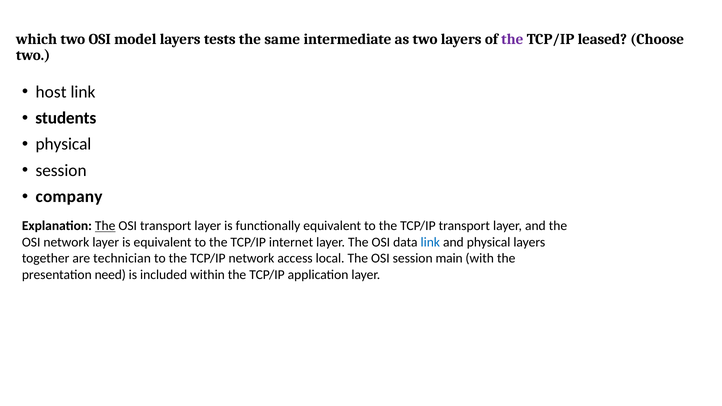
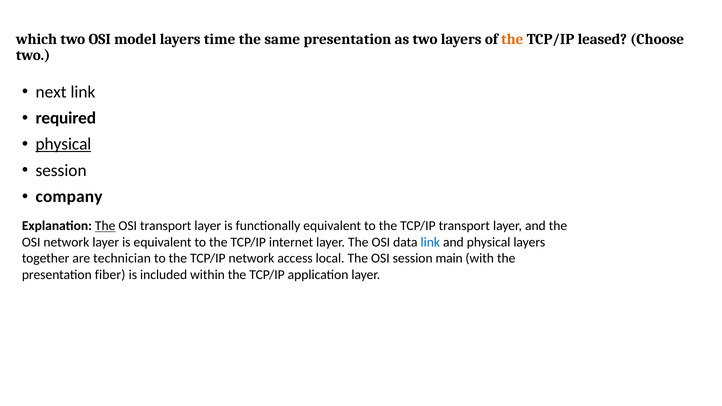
tests: tests -> time (220, 39)
same intermediate: intermediate -> presentation (347, 39)
the colour: purple -> orange (512, 39)
host: host -> next (51, 92)
students: students -> required (66, 118)
physical underline: none -> present (63, 144)
need: need -> fiber (110, 275)
